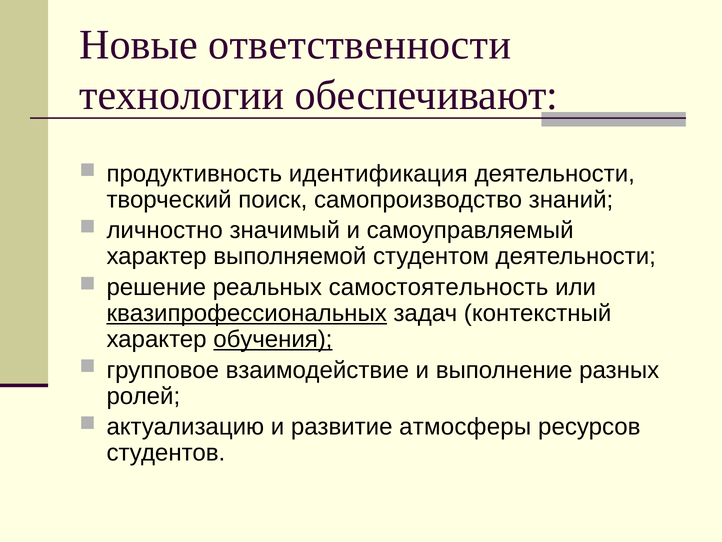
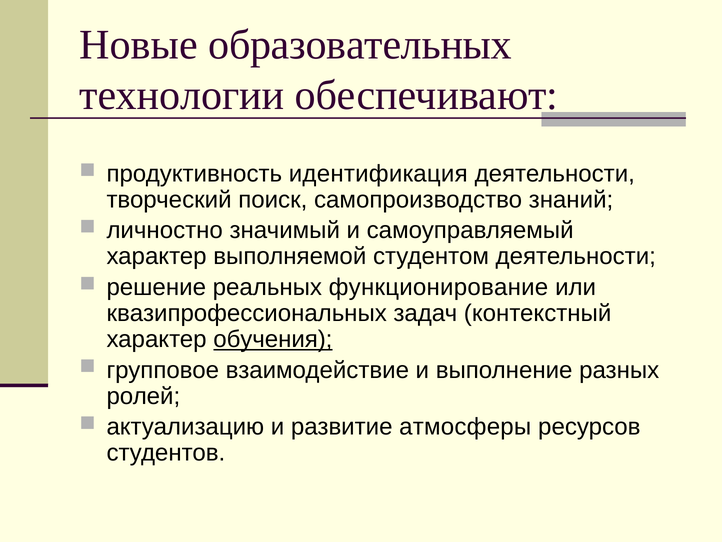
ответственности: ответственности -> образовательных (360, 45)
самостоятельность: самостоятельность -> функционирование (438, 287)
квазипрофессиональных underline: present -> none (247, 313)
